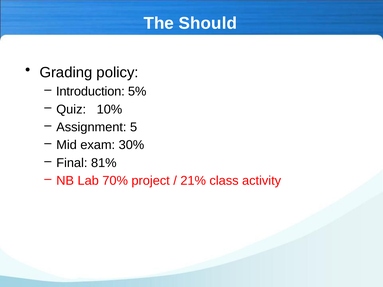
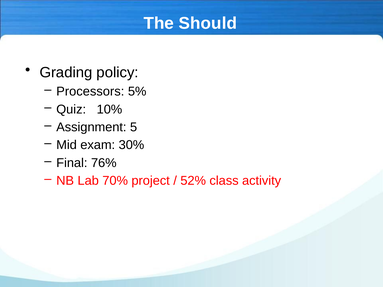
Introduction: Introduction -> Processors (90, 92)
81%: 81% -> 76% (104, 163)
21%: 21% -> 52% (193, 181)
